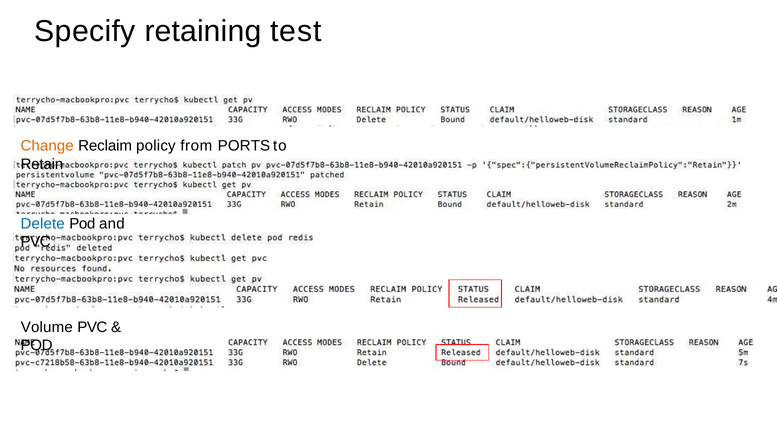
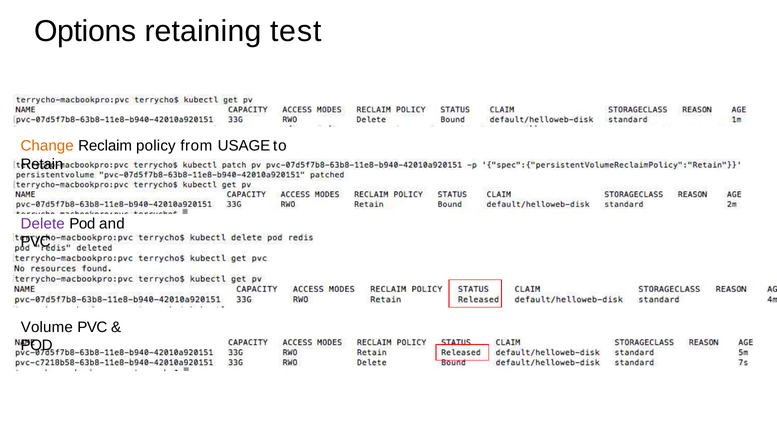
Specify: Specify -> Options (85, 31)
PORTS: PORTS -> USAGE (244, 146)
Delete colour: blue -> purple (43, 224)
